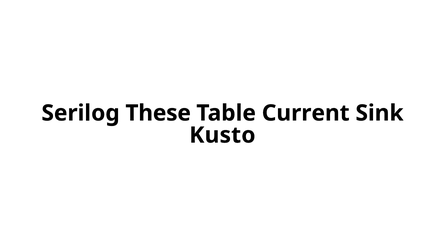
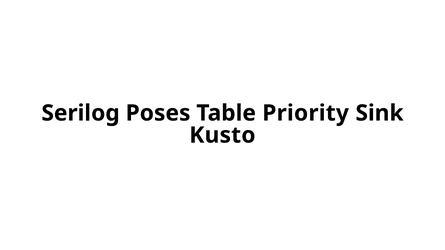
These: These -> Poses (158, 113)
Current: Current -> Priority (306, 113)
